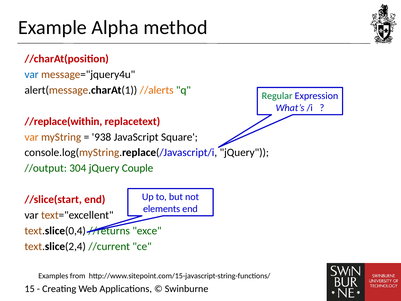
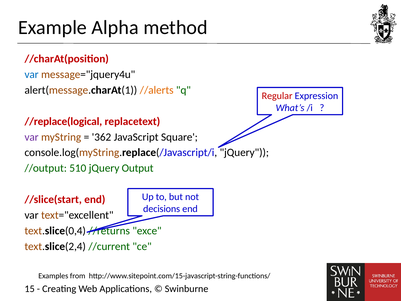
Regular colour: green -> red (277, 96)
//replace(within: //replace(within -> //replace(logical (63, 121)
var colour: orange -> purple (32, 137)
938: 938 -> 362 (102, 137)
304: 304 -> 510 (78, 168)
Couple: Couple -> Output (138, 168)
elements: elements -> decisions (162, 209)
